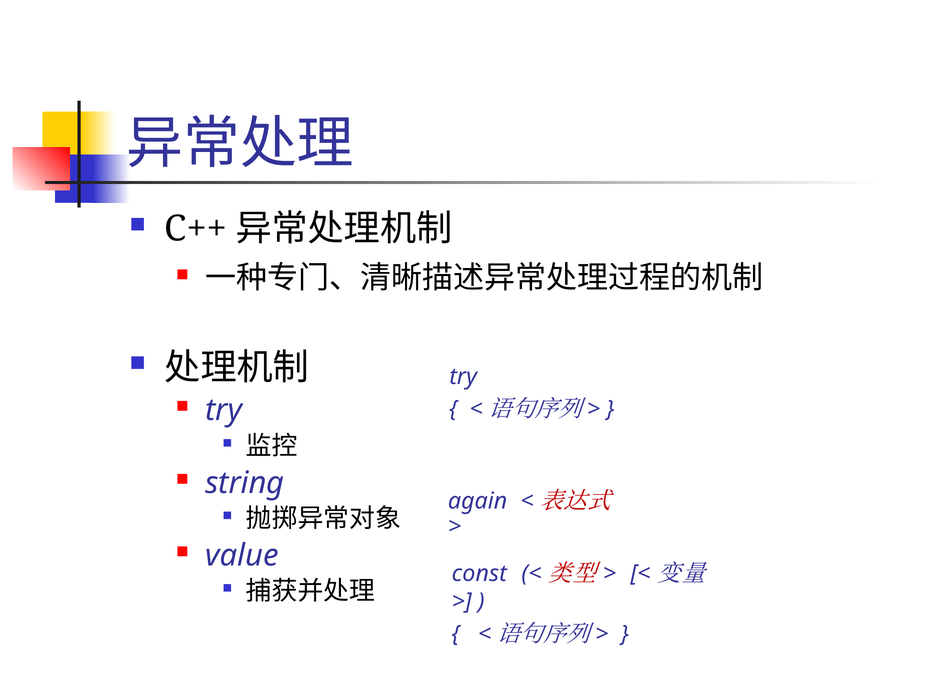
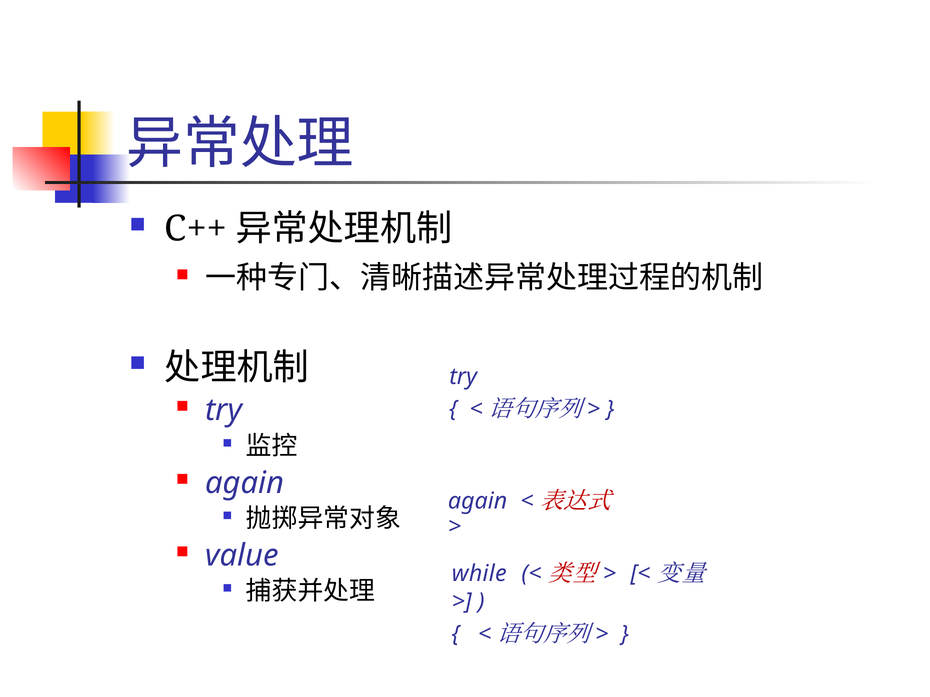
string: string -> again (245, 483)
const: const -> while (479, 574)
